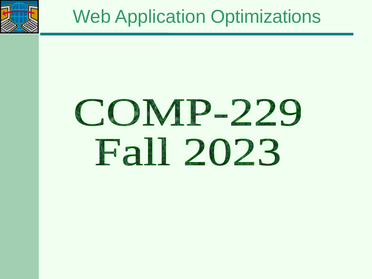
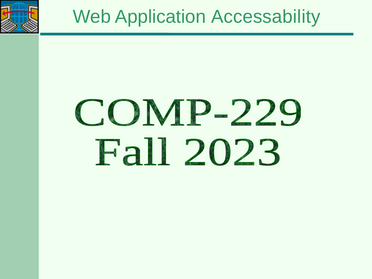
Optimizations: Optimizations -> Accessability (266, 17)
